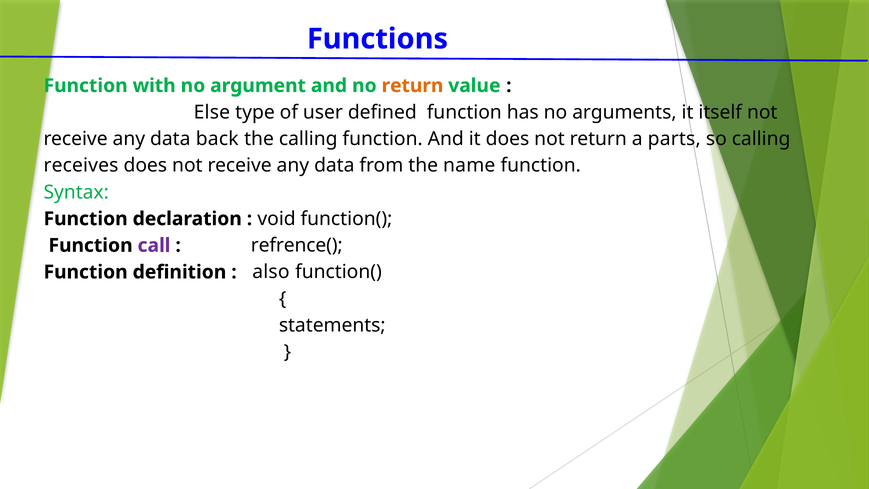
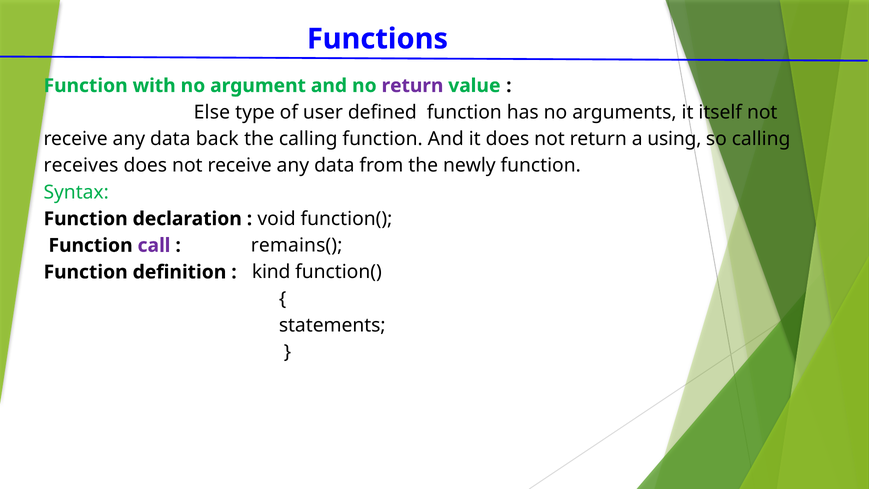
return colour: orange -> purple (412, 86)
parts: parts -> using (674, 139)
name: name -> newly (469, 166)
refrence(: refrence( -> remains( (297, 245)
also: also -> kind (271, 272)
